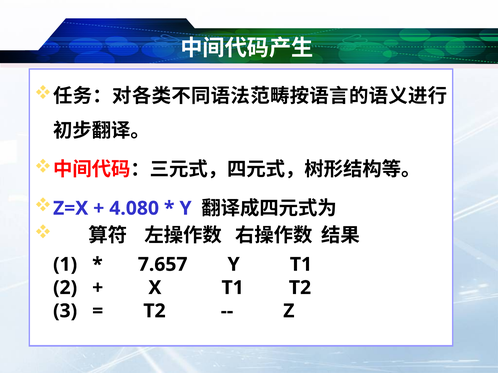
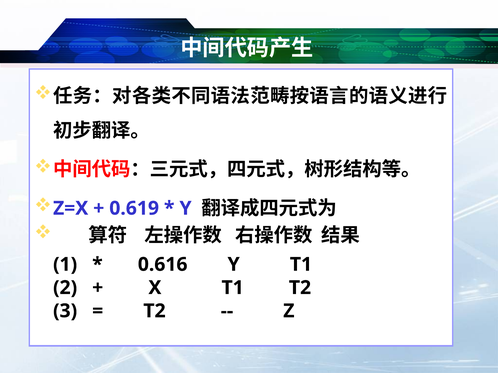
4.080: 4.080 -> 0.619 (134, 209)
7.657: 7.657 -> 0.616 (163, 265)
